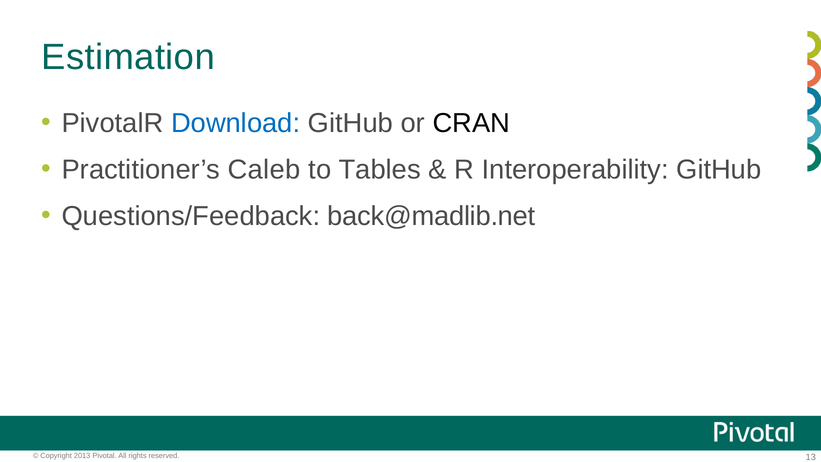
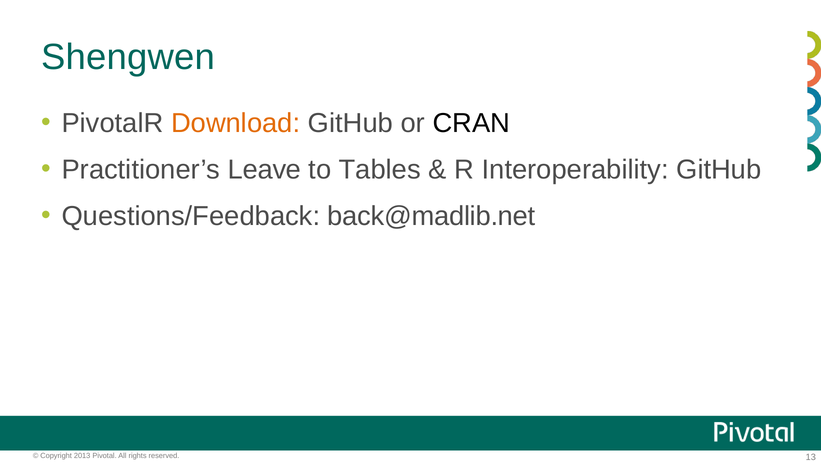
Estimation: Estimation -> Shengwen (128, 57)
Download colour: blue -> orange (236, 123)
Caleb: Caleb -> Leave (264, 170)
